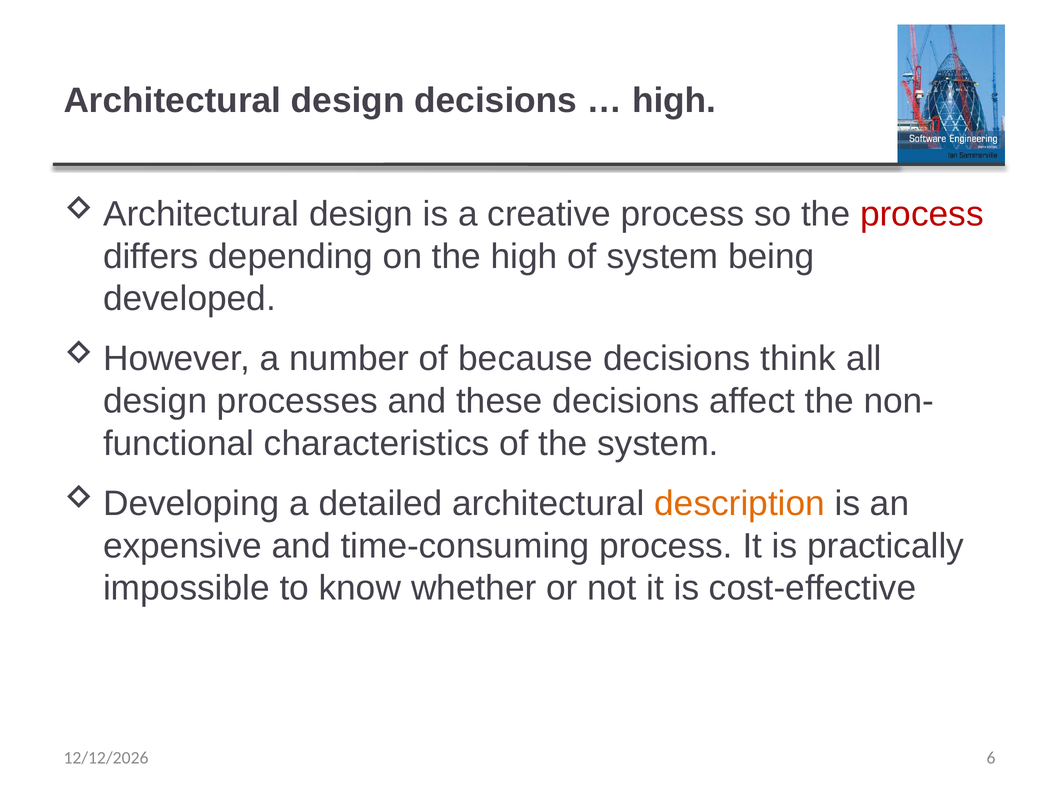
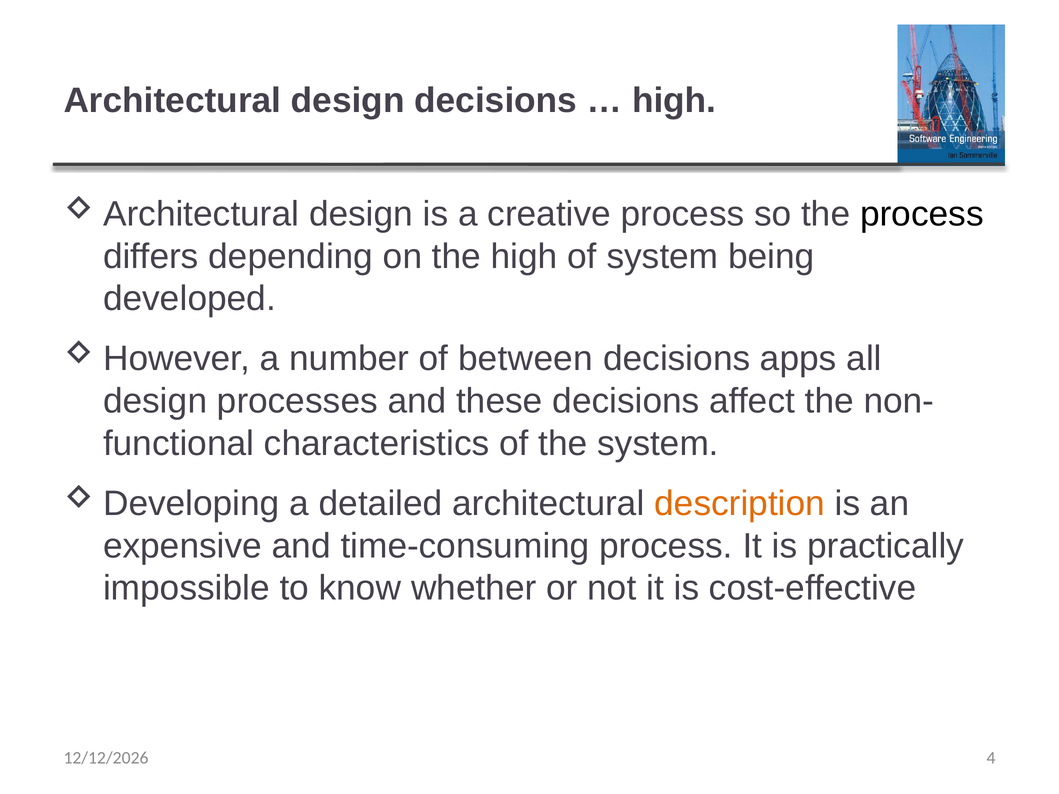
process colour: red -> black (922, 214)
because: because -> between (525, 359)
think: think -> apps (798, 359)
6: 6 -> 4 (991, 758)
